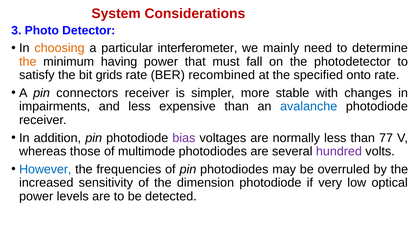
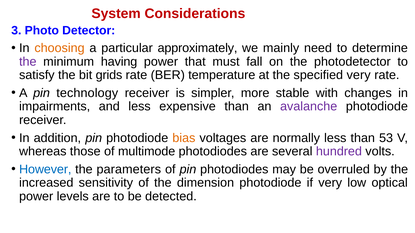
interferometer: interferometer -> approximately (198, 48)
the colour: orange -> purple (28, 62)
recombined: recombined -> temperature (222, 75)
specified onto: onto -> very (359, 75)
connectors: connectors -> technology (87, 93)
avalanche colour: blue -> purple (309, 107)
bias colour: purple -> orange (184, 138)
77: 77 -> 53 (386, 138)
frequencies: frequencies -> parameters (129, 170)
